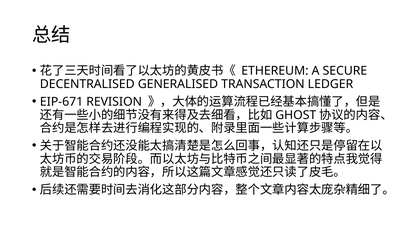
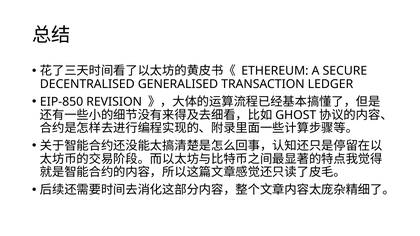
EIP-671: EIP-671 -> EIP-850 (62, 102)
